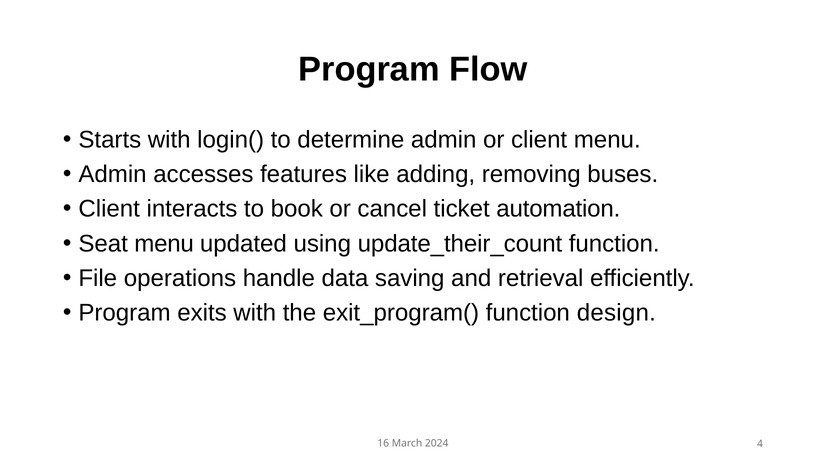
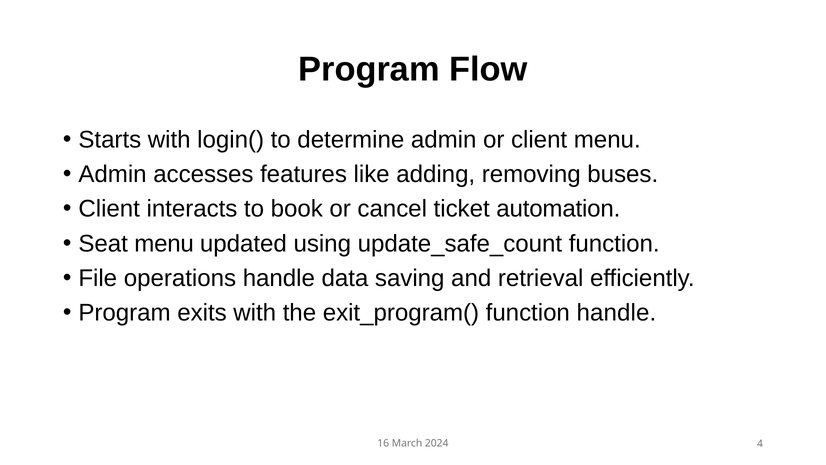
update_their_count: update_their_count -> update_safe_count (460, 243)
function design: design -> handle (616, 313)
